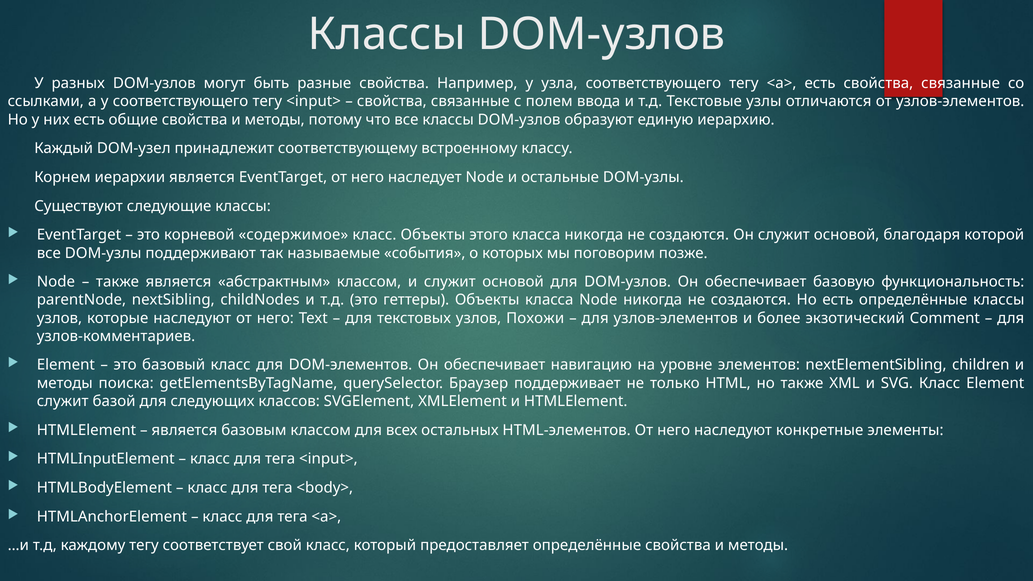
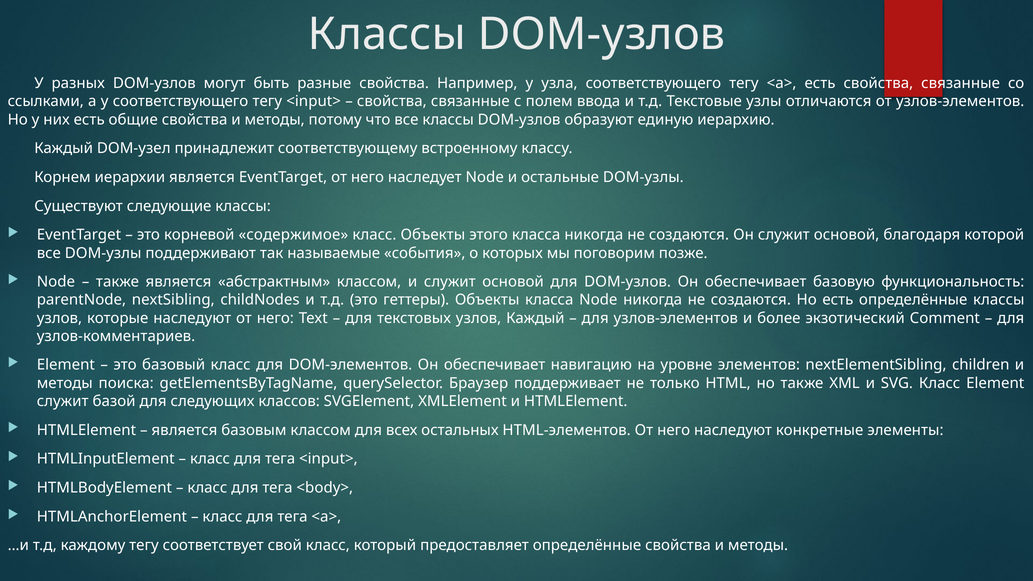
узлов Похожи: Похожи -> Каждый (535, 318)
